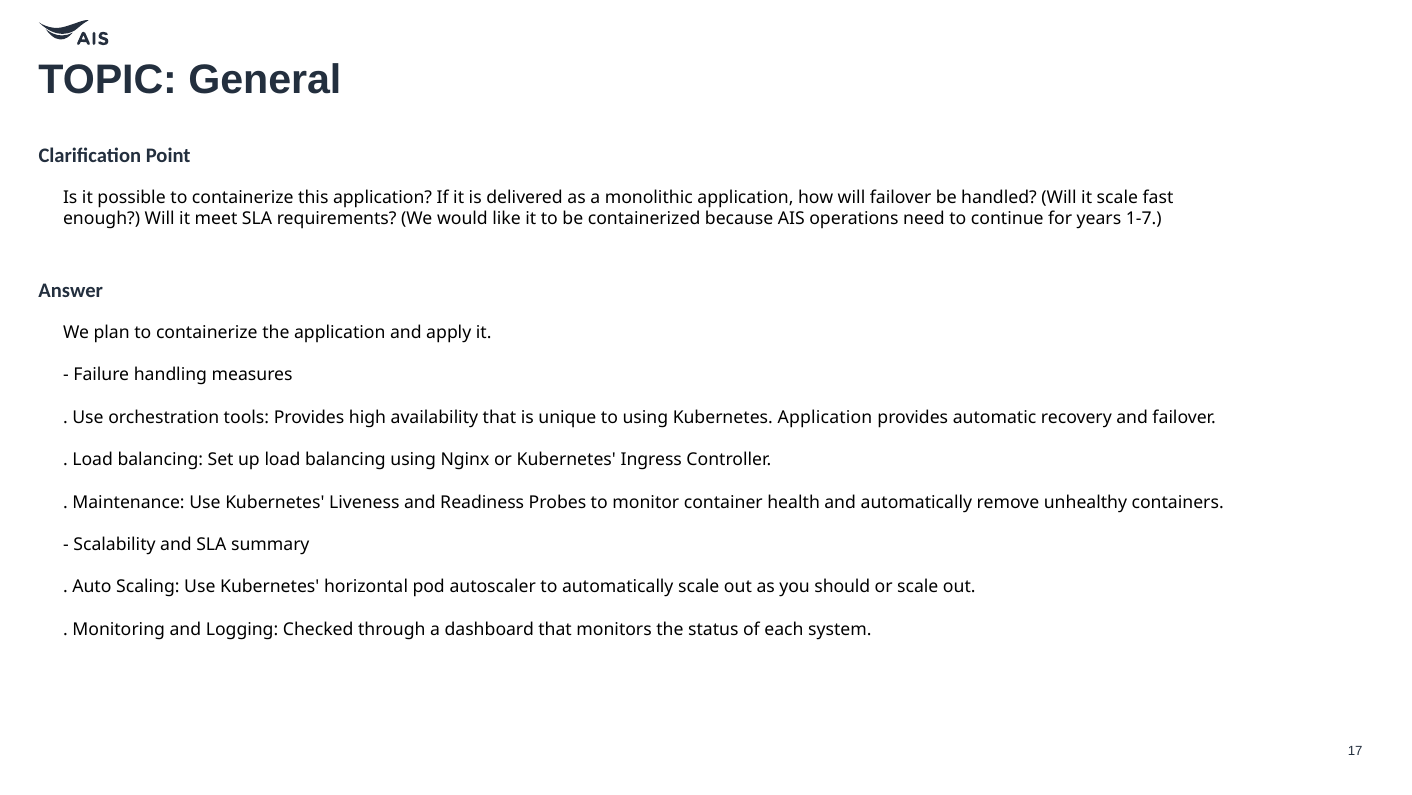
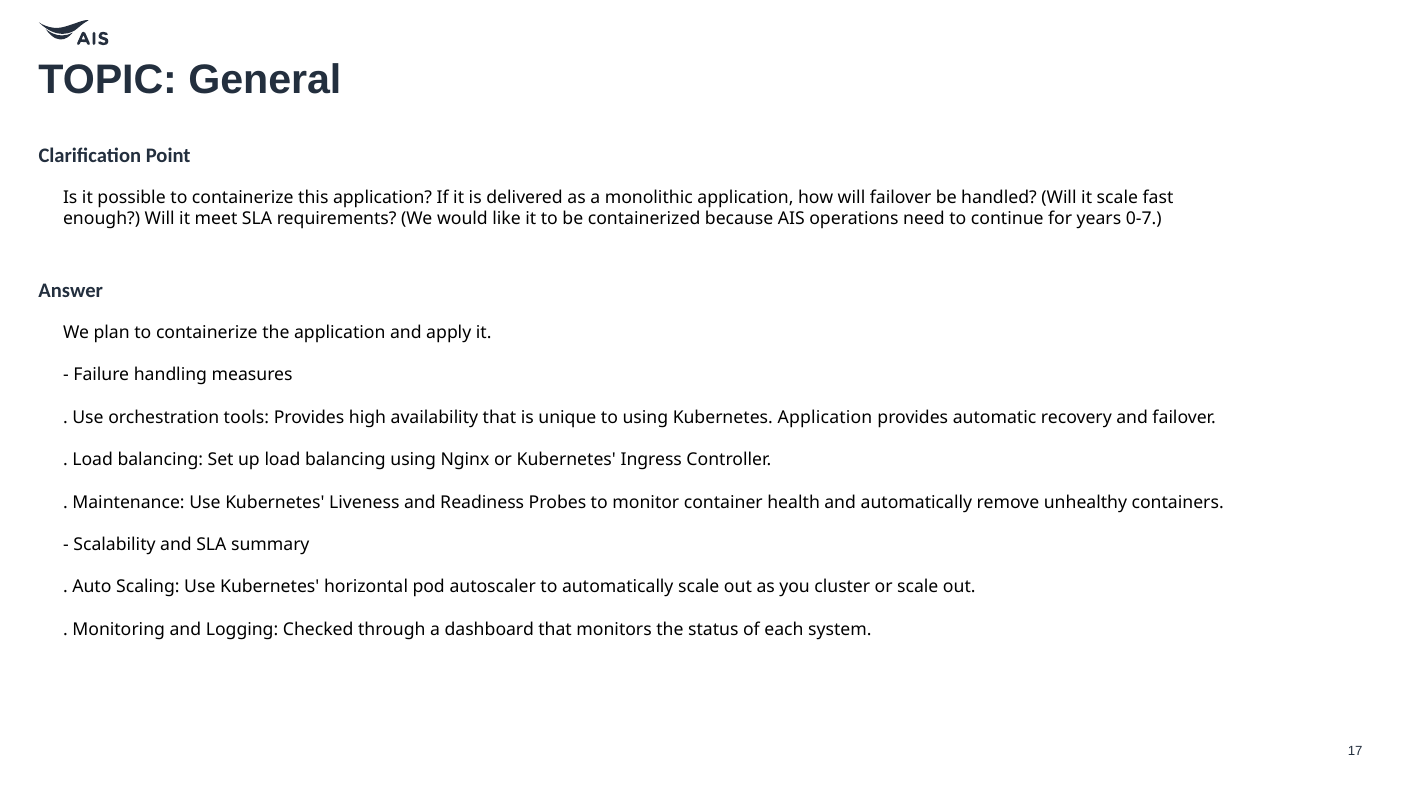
1-7: 1-7 -> 0-7 (1144, 219)
should: should -> cluster (842, 586)
